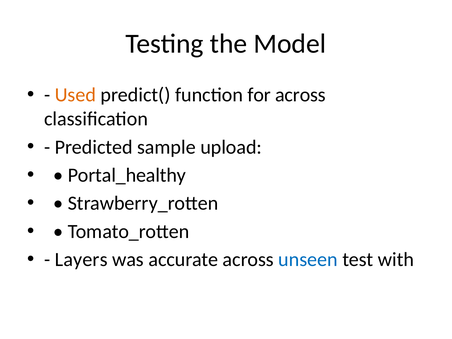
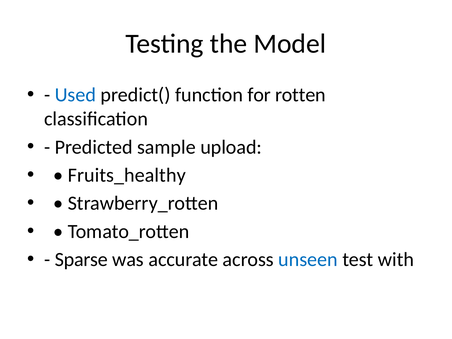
Used colour: orange -> blue (75, 95)
for across: across -> rotten (300, 95)
Portal_healthy: Portal_healthy -> Fruits_healthy (127, 175)
Layers: Layers -> Sparse (81, 260)
